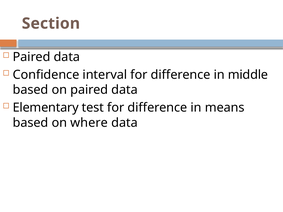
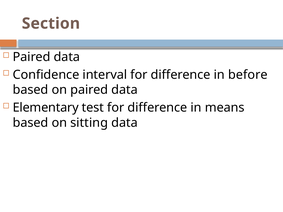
middle: middle -> before (248, 75)
where: where -> sitting (89, 123)
